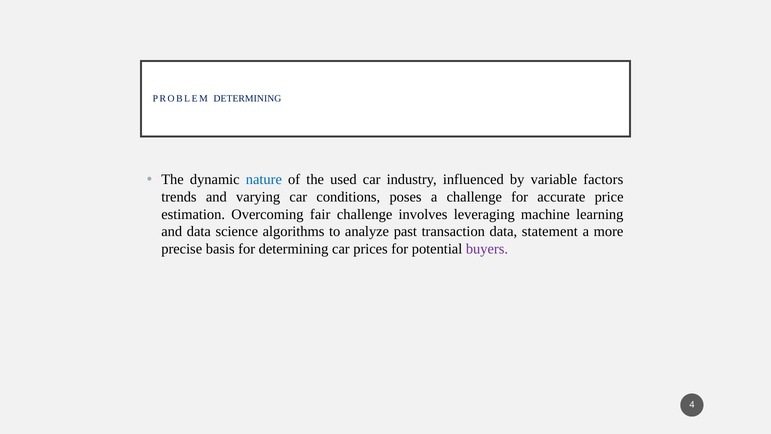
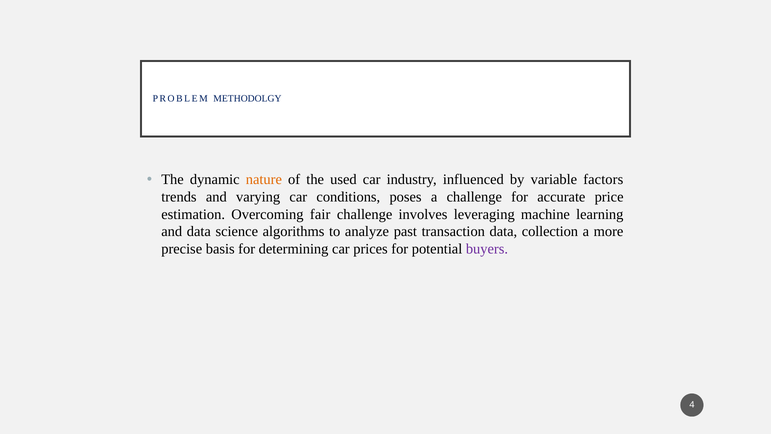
PROBLEM DETERMINING: DETERMINING -> METHODOLGY (247, 99)
nature colour: blue -> orange (264, 179)
statement: statement -> collection (550, 231)
